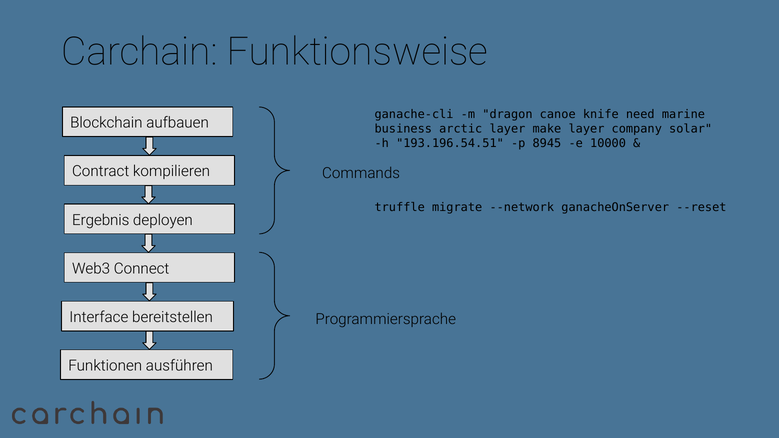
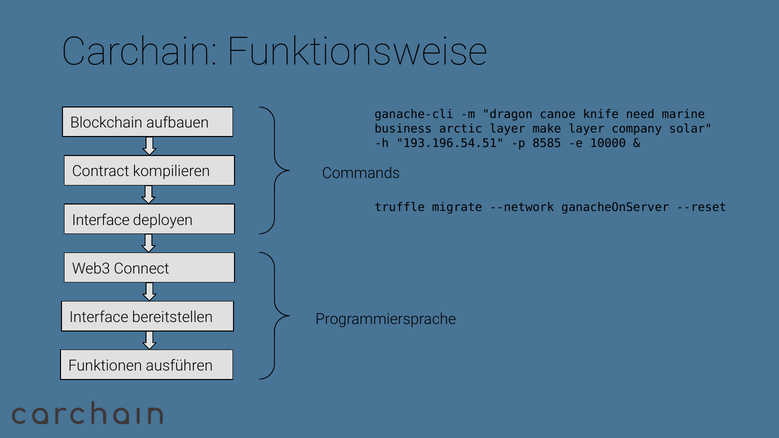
8945: 8945 -> 8585 (547, 143)
Ergebnis: Ergebnis -> Interface (101, 220)
